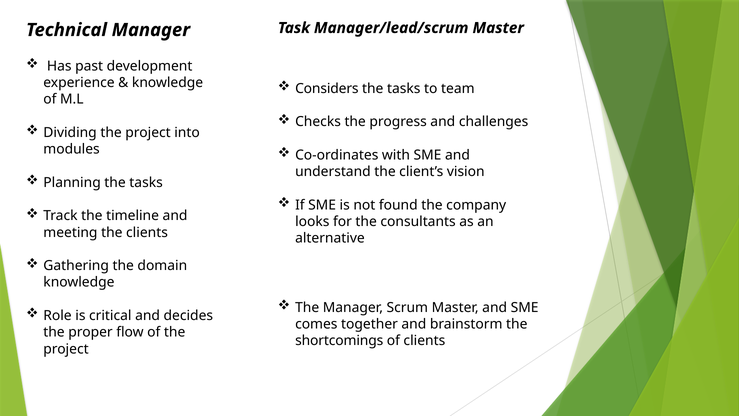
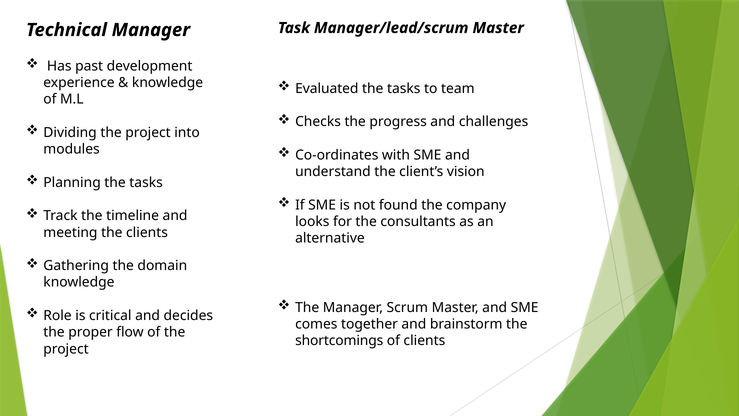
Considers: Considers -> Evaluated (327, 88)
